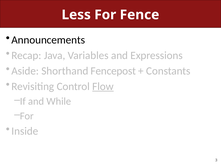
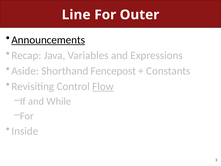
Less: Less -> Line (76, 15)
Fence: Fence -> Outer (139, 15)
Announcements underline: none -> present (48, 40)
